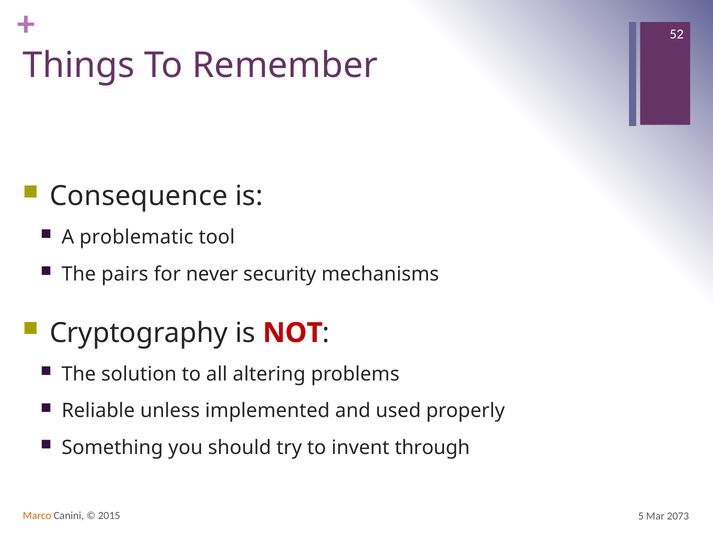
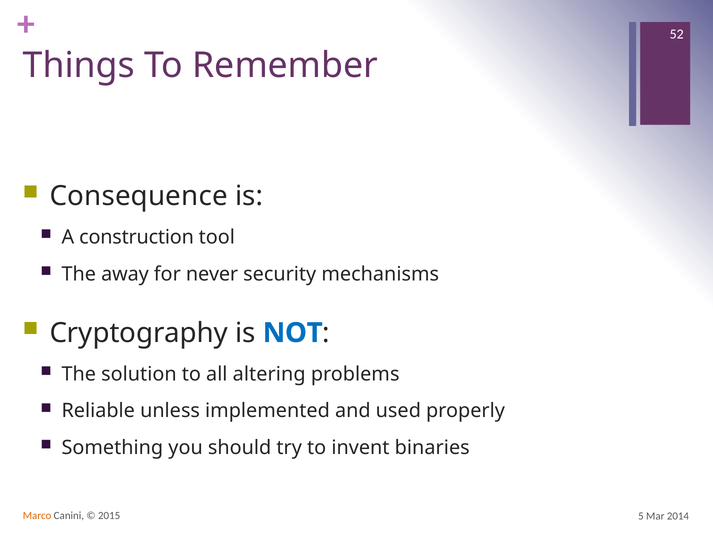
problematic: problematic -> construction (137, 237)
pairs: pairs -> away (125, 274)
NOT colour: red -> blue (293, 333)
through: through -> binaries (432, 448)
2073: 2073 -> 2014 (678, 516)
